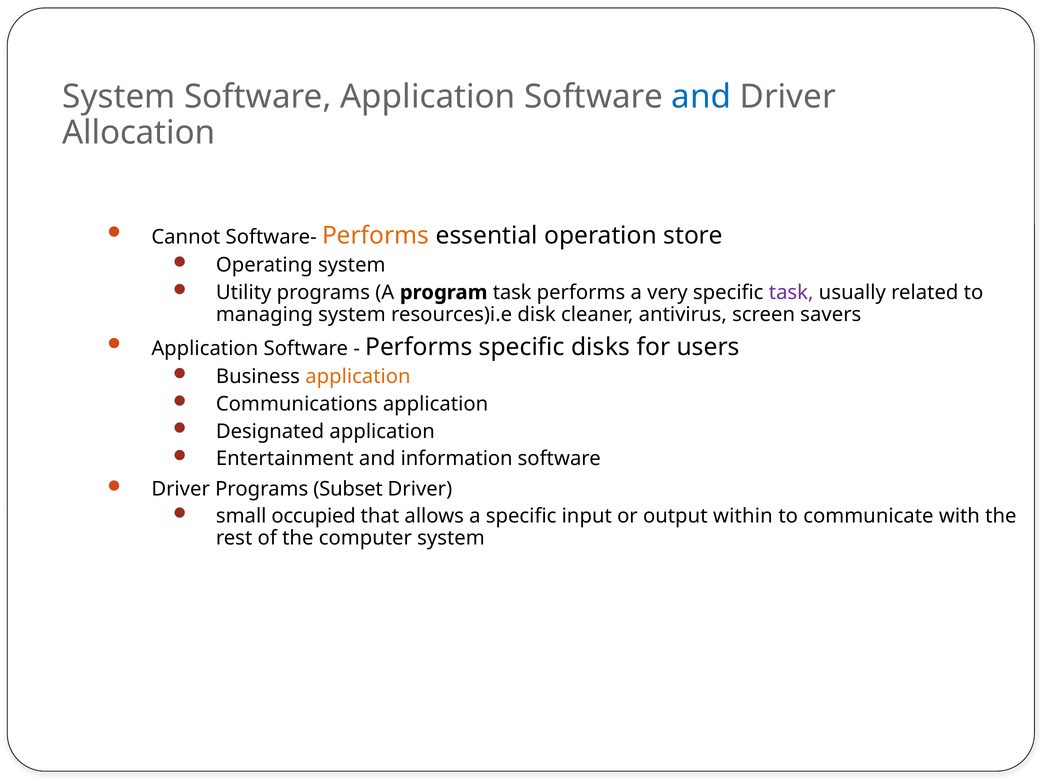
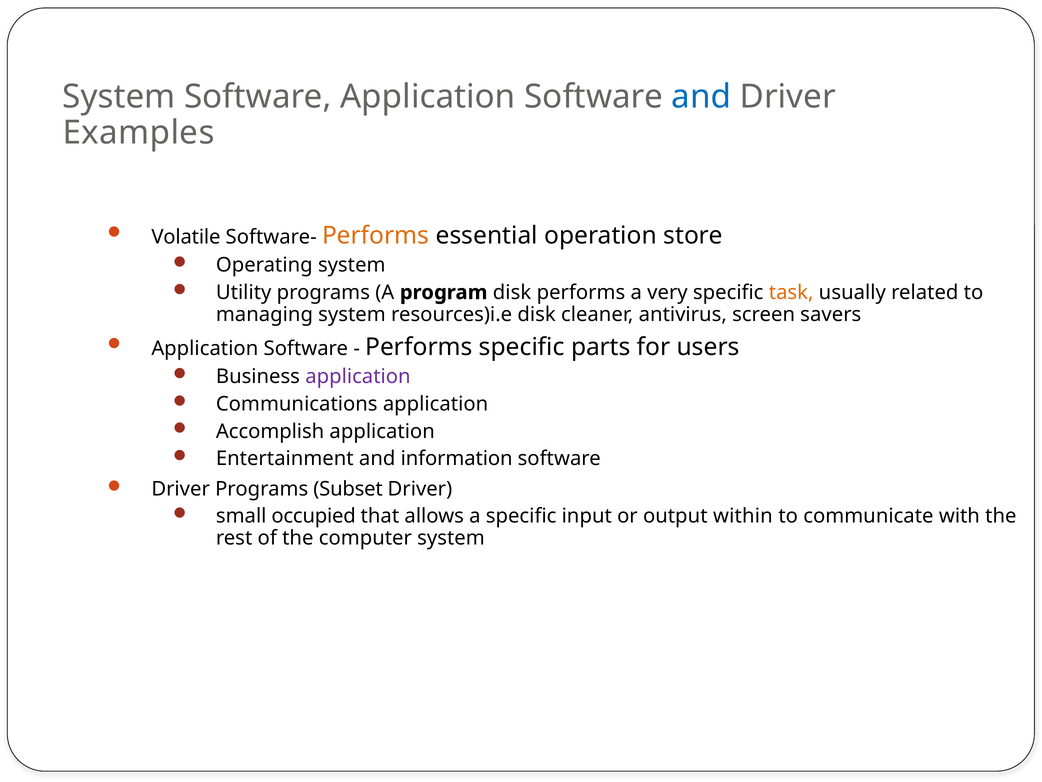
Allocation: Allocation -> Examples (139, 133)
Cannot: Cannot -> Volatile (186, 237)
program task: task -> disk (512, 292)
task colour: purple -> orange (791, 292)
disks: disks -> parts (601, 347)
application colour: orange -> purple (358, 376)
Designated: Designated -> Accomplish (270, 431)
